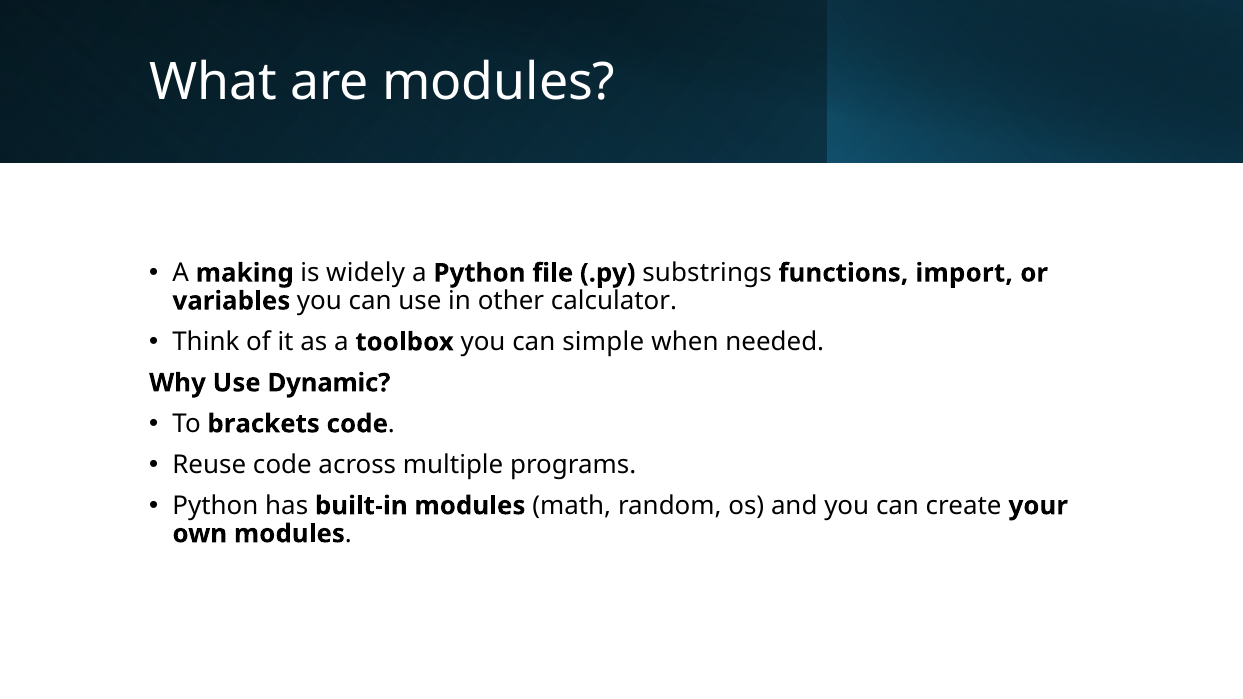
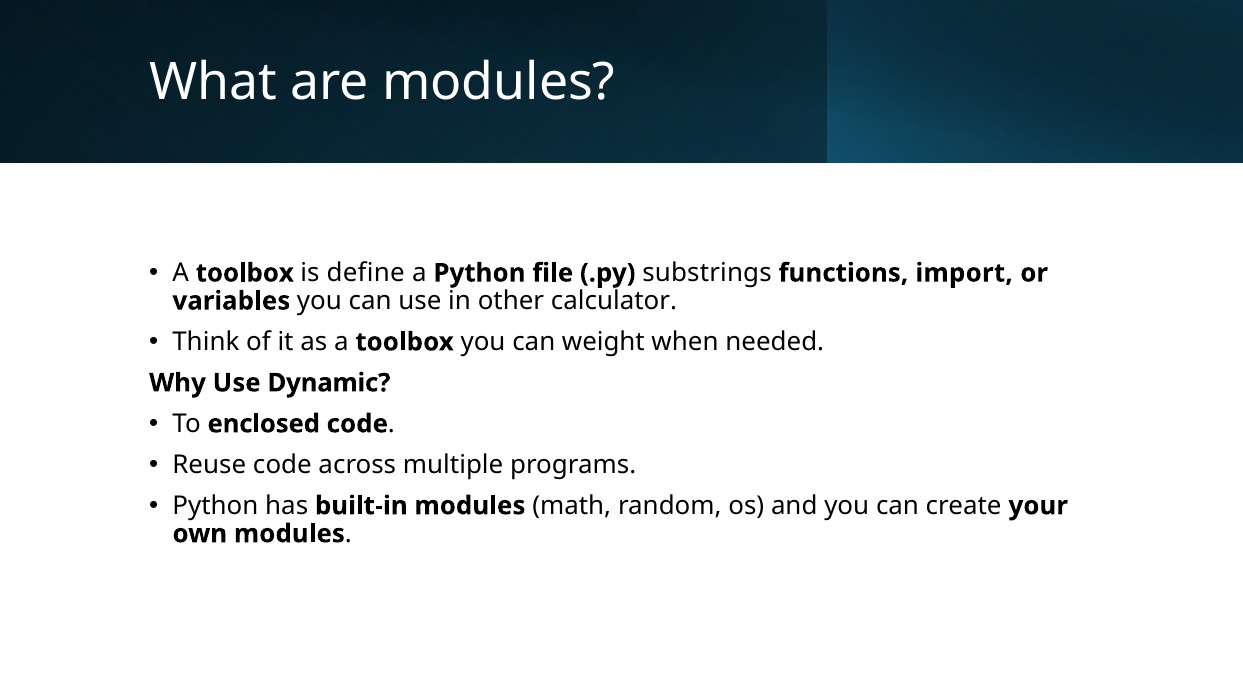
making: making -> toolbox (245, 273)
widely: widely -> define (366, 273)
simple: simple -> weight (603, 342)
brackets: brackets -> enclosed (264, 424)
